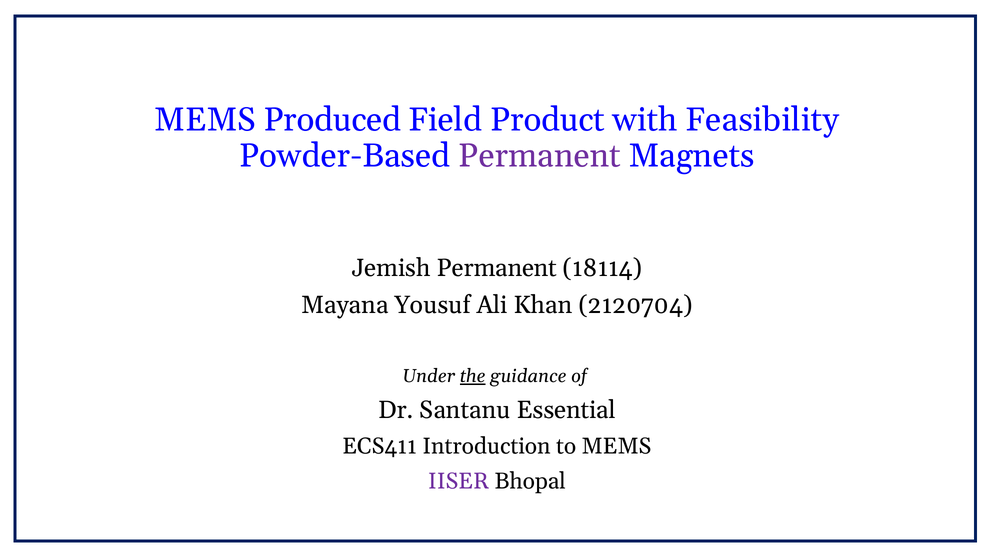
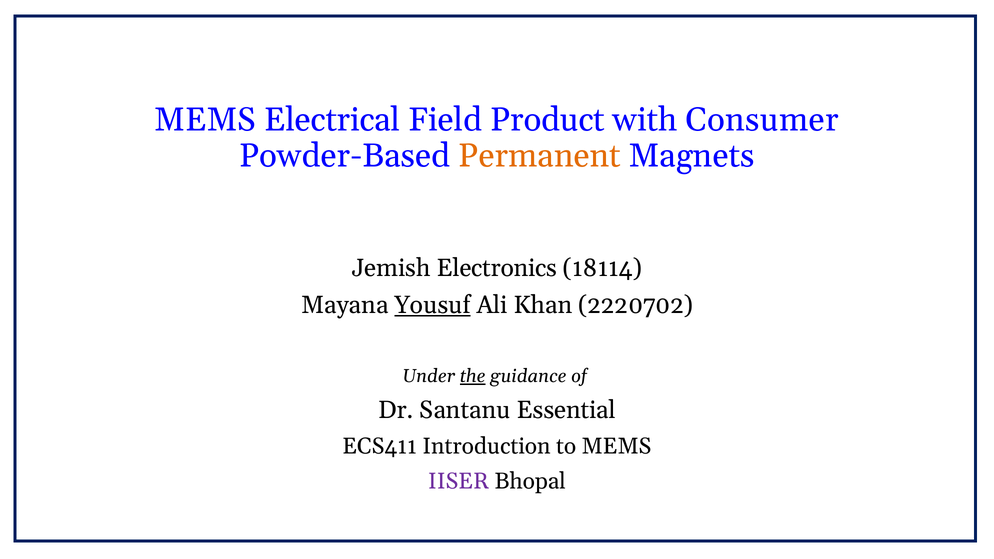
Produced: Produced -> Electrical (332, 120)
Feasibility: Feasibility -> Consumer (762, 120)
Permanent colour: purple -> orange (540, 156)
Jemish Permanent: Permanent -> Electronics (497, 268)
Yousuf underline: none -> present (433, 305)
2120704: 2120704 -> 2220702 (636, 305)
